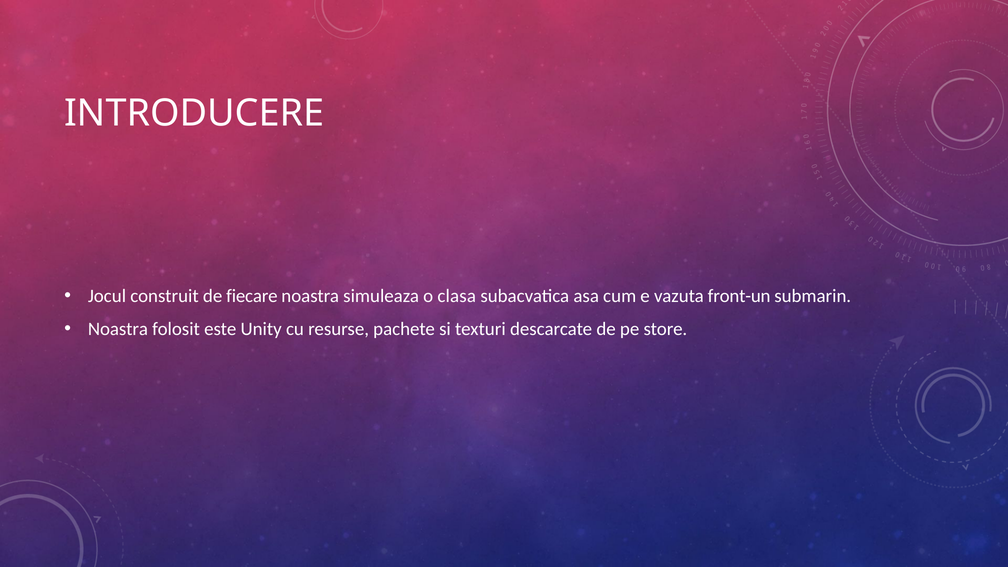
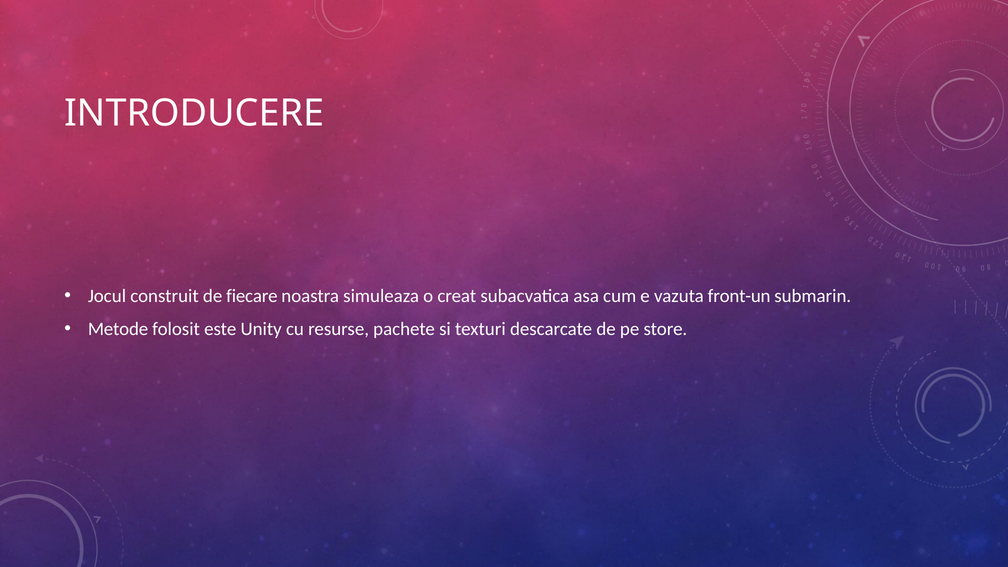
clasa: clasa -> creat (457, 296)
Noastra: Noastra -> Metode (118, 329)
